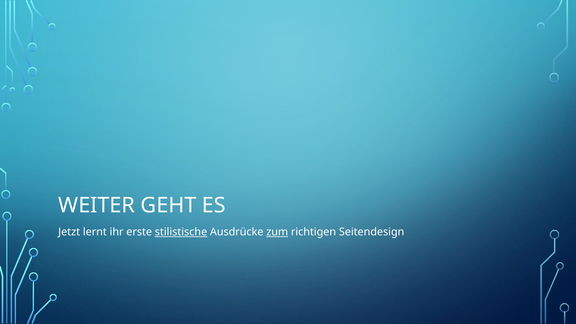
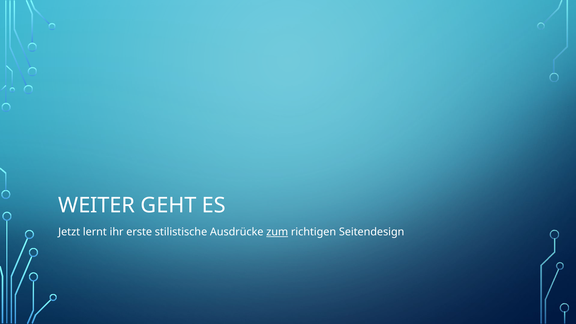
stilistische underline: present -> none (181, 232)
